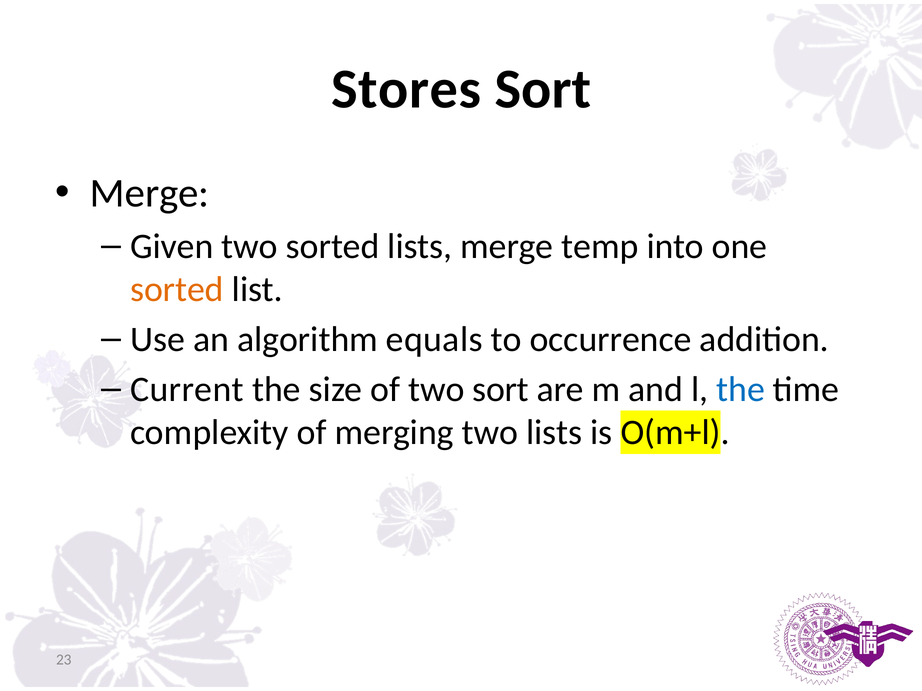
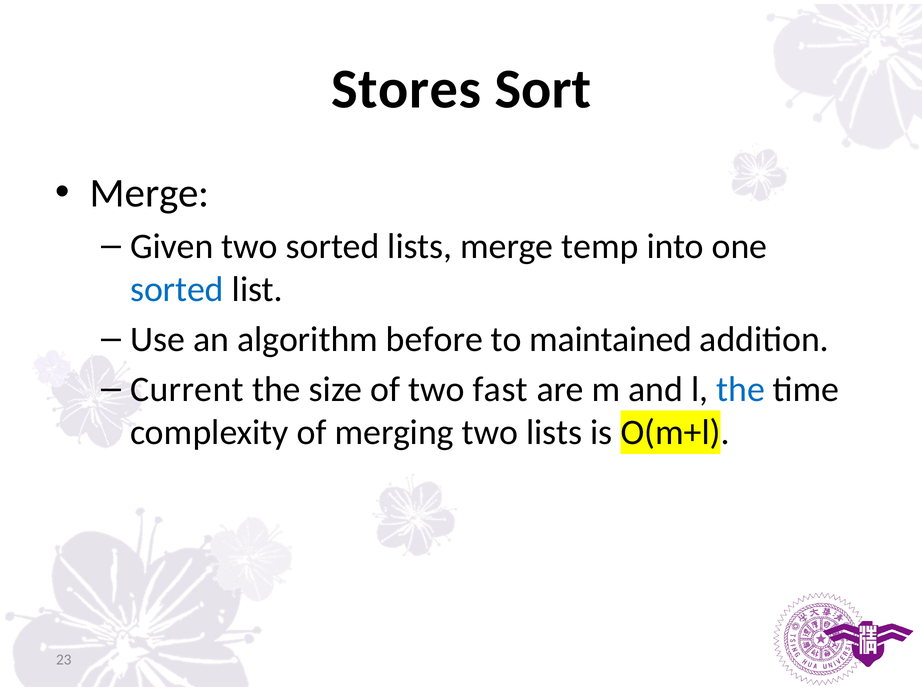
sorted colour: orange -> blue (177, 289)
equals: equals -> before (434, 340)
occurrence: occurrence -> maintained (611, 340)
two sort: sort -> fast (500, 390)
